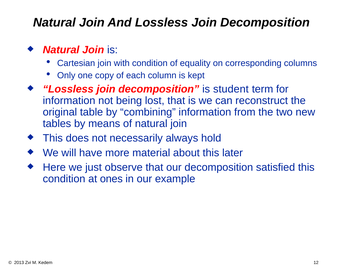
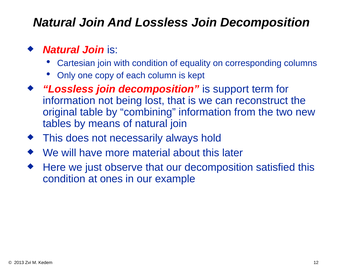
student: student -> support (231, 89)
